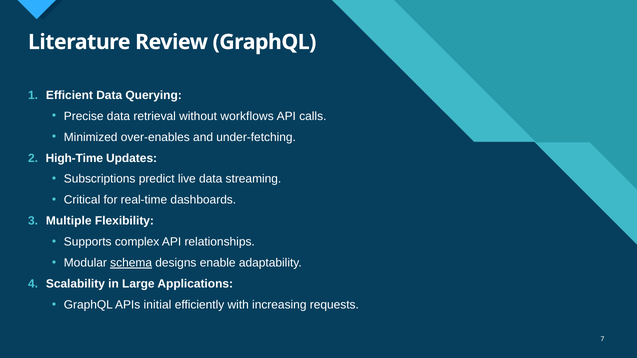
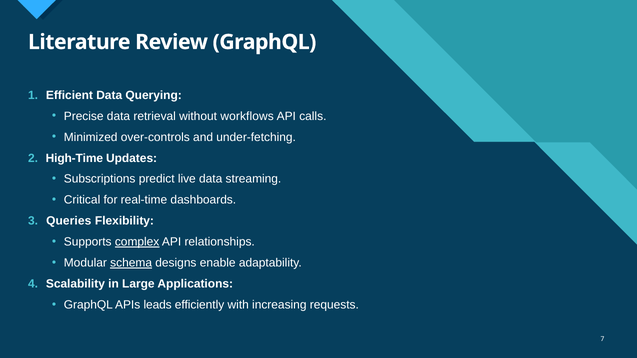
over-enables: over-enables -> over-controls (155, 137)
Multiple: Multiple -> Queries (69, 221)
complex underline: none -> present (137, 242)
initial: initial -> leads (158, 305)
